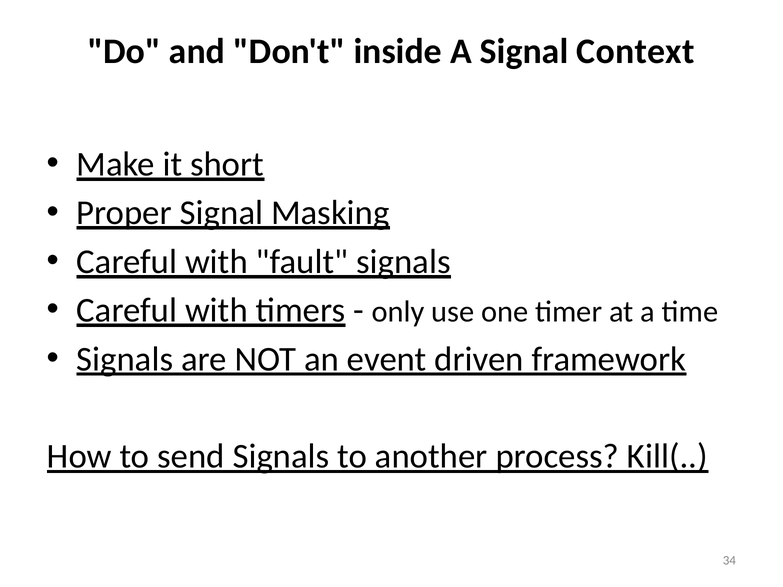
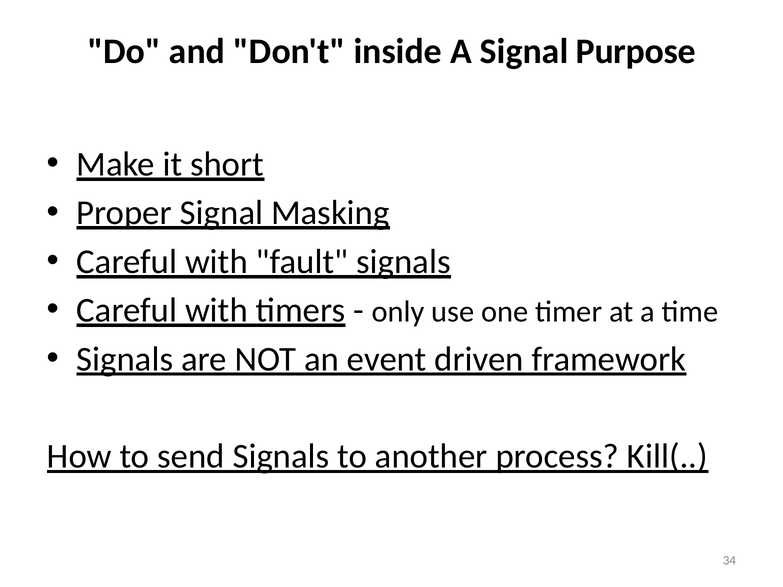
Context: Context -> Purpose (636, 51)
